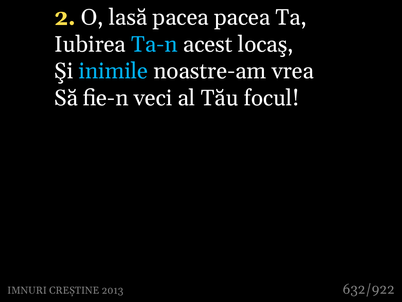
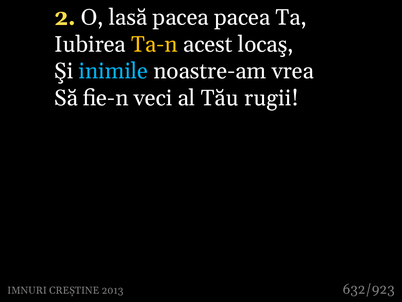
Ta-n colour: light blue -> yellow (154, 44)
focul: focul -> rugii (272, 98)
632/922: 632/922 -> 632/923 (369, 289)
